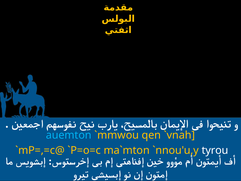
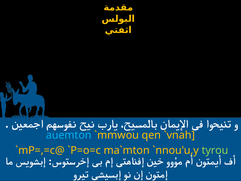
tyrou colour: white -> light green (215, 150)
